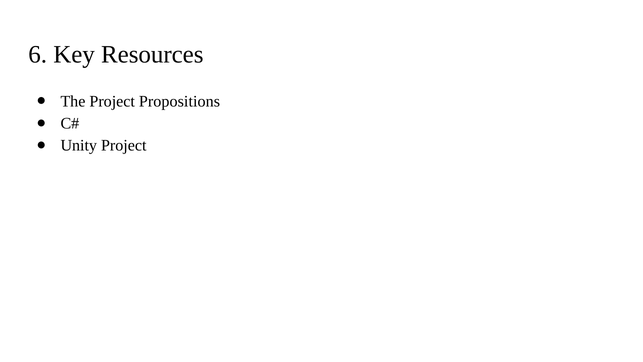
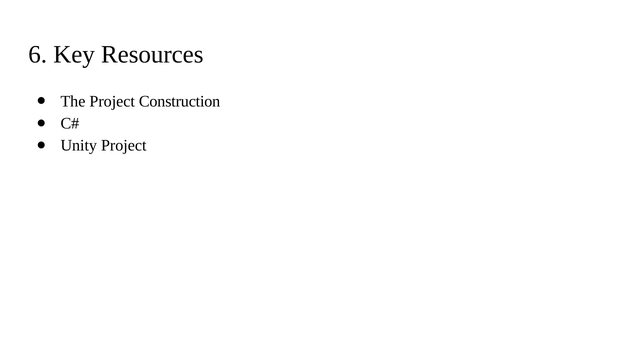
Propositions: Propositions -> Construction (180, 101)
